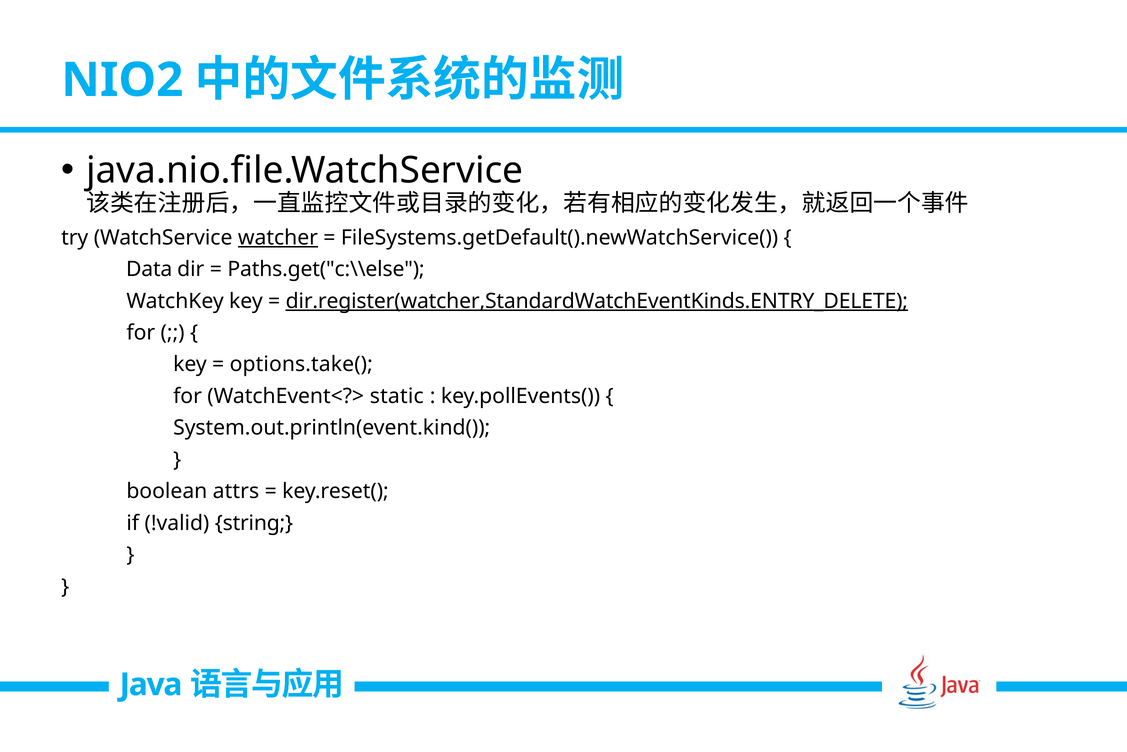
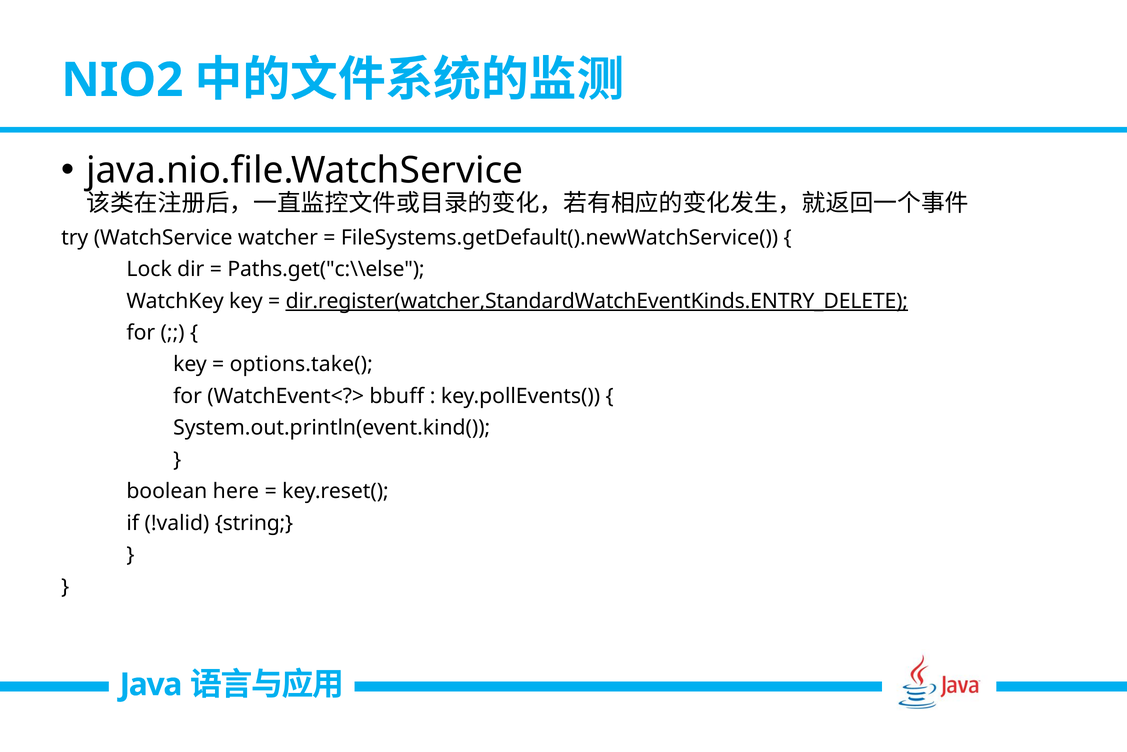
watcher underline: present -> none (278, 237)
Data: Data -> Lock (149, 269)
static: static -> bbuff (397, 396)
attrs: attrs -> here (236, 491)
